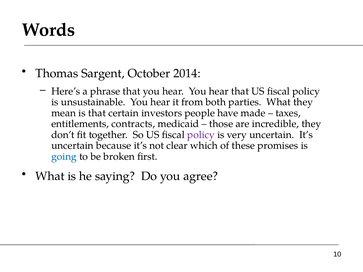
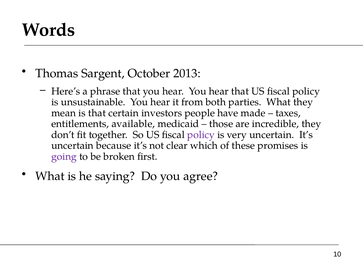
2014: 2014 -> 2013 (187, 73)
contracts: contracts -> available (133, 124)
going colour: blue -> purple (64, 157)
